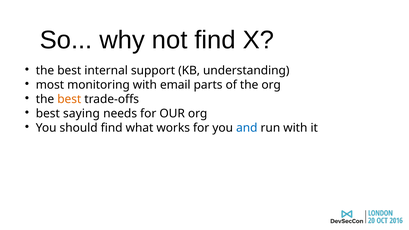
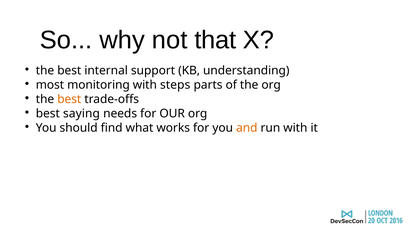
not find: find -> that (215, 40)
email: email -> steps (175, 85)
and colour: blue -> orange (247, 128)
